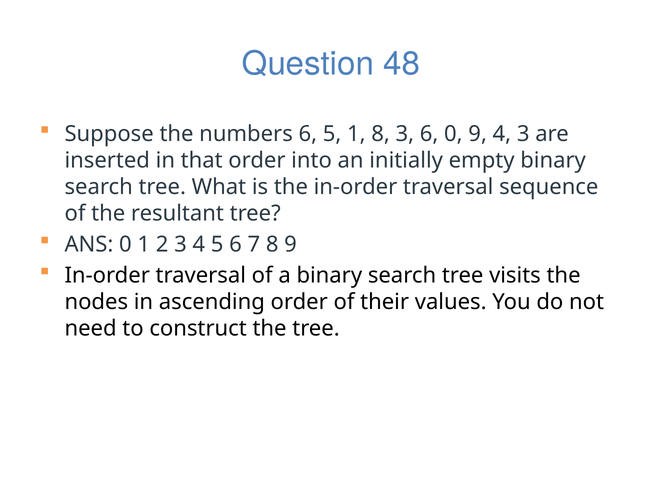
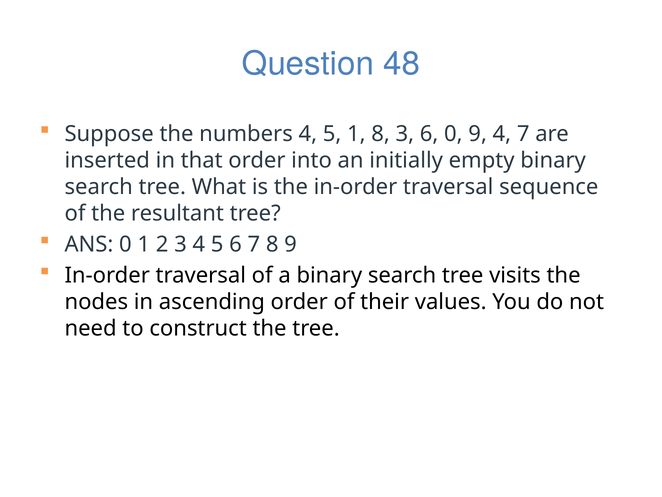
numbers 6: 6 -> 4 (308, 134)
4 3: 3 -> 7 (523, 134)
